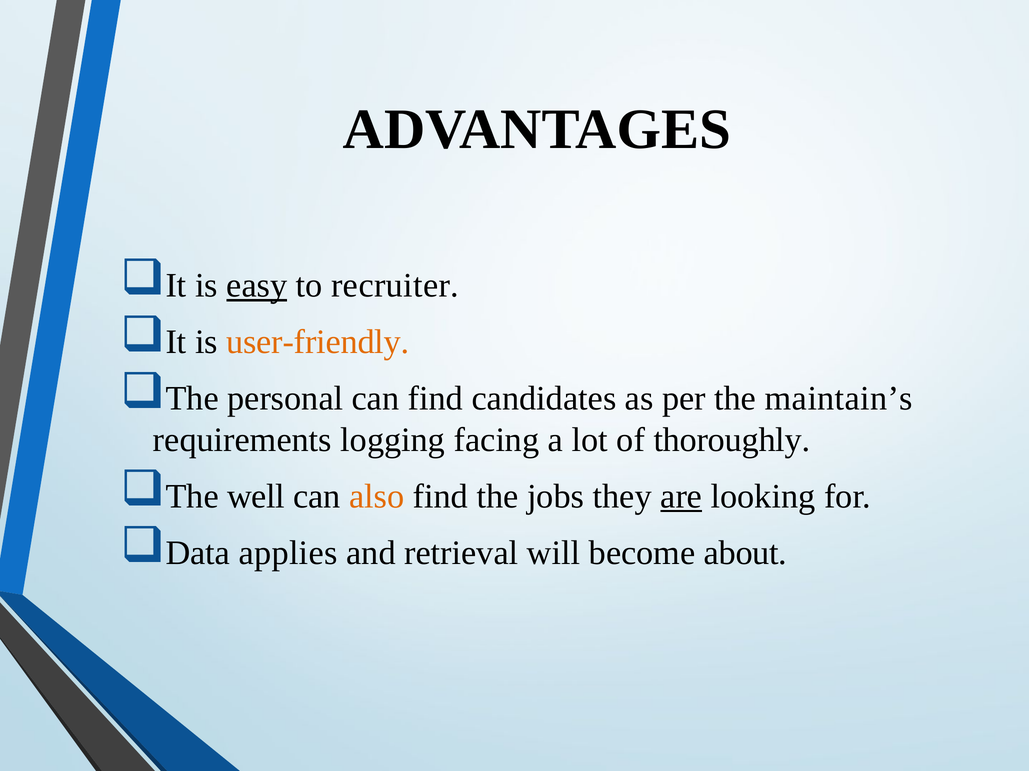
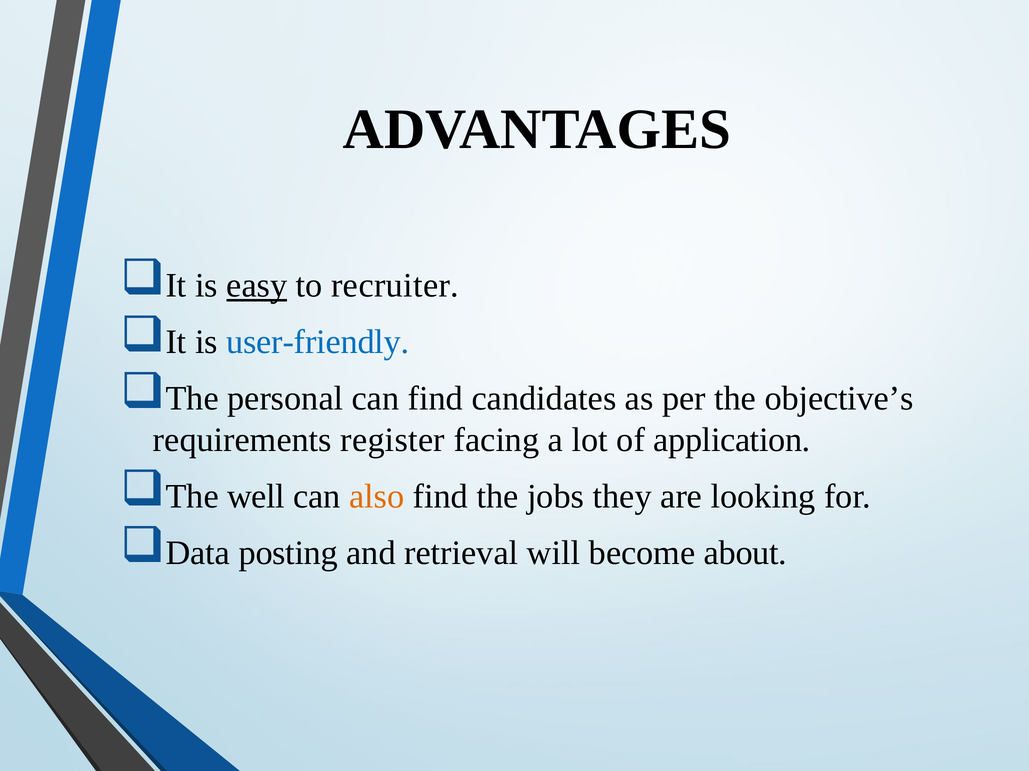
user-friendly colour: orange -> blue (318, 342)
maintain’s: maintain’s -> objective’s (839, 399)
logging: logging -> register (393, 440)
thoroughly: thoroughly -> application (732, 440)
are underline: present -> none (681, 497)
applies: applies -> posting (288, 553)
